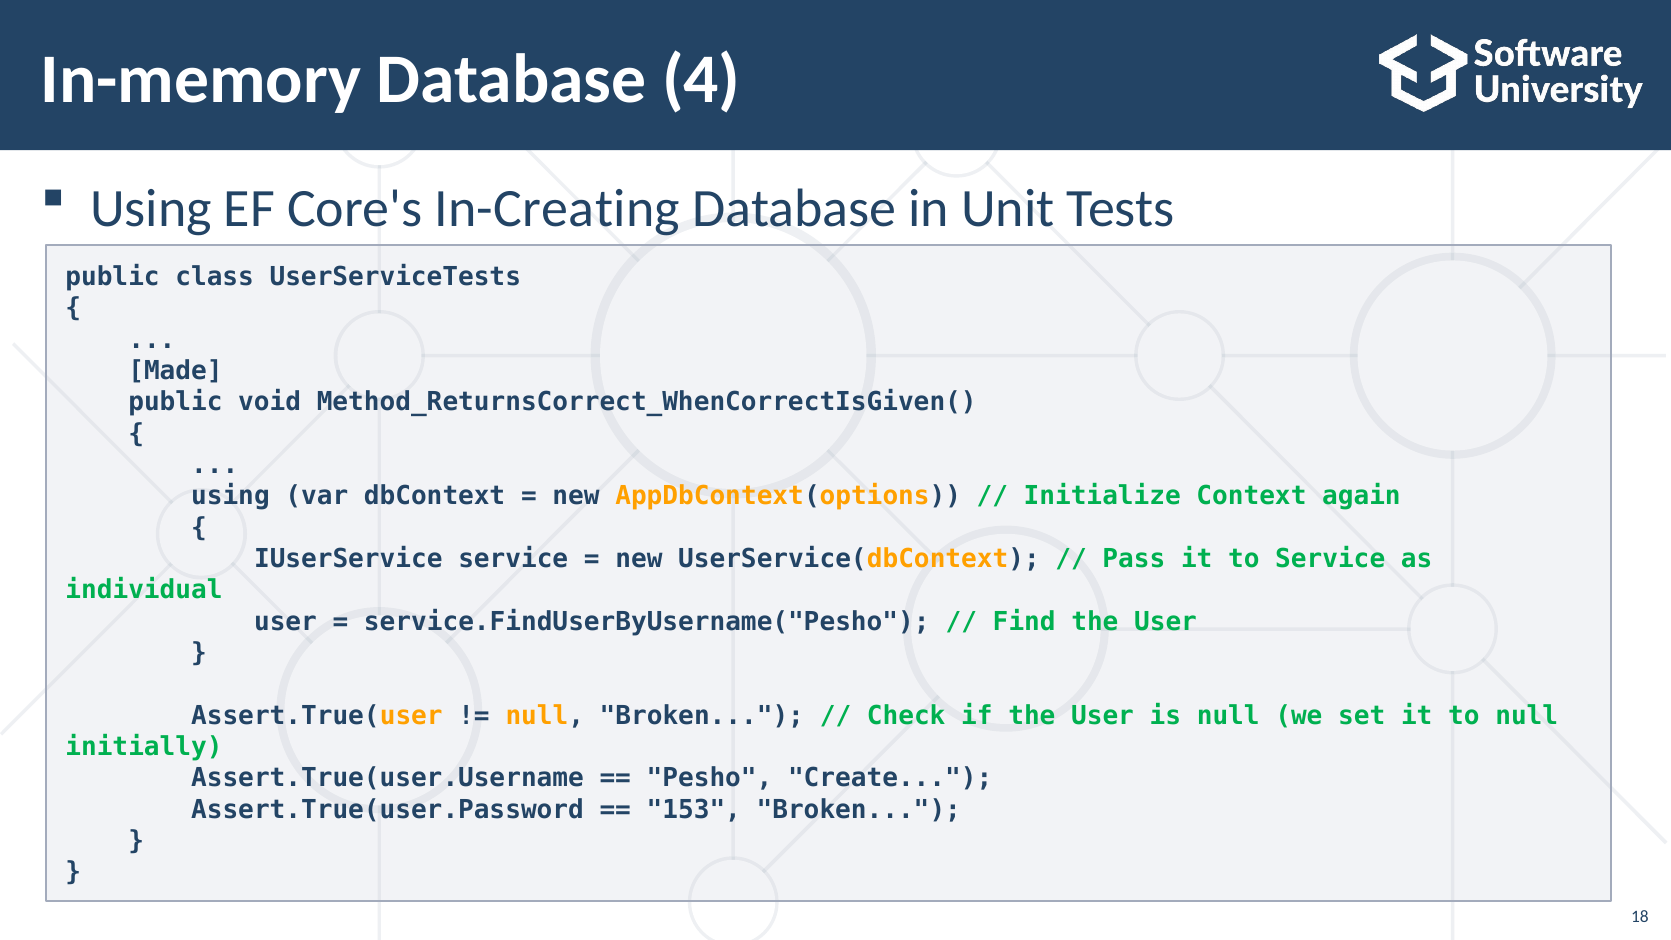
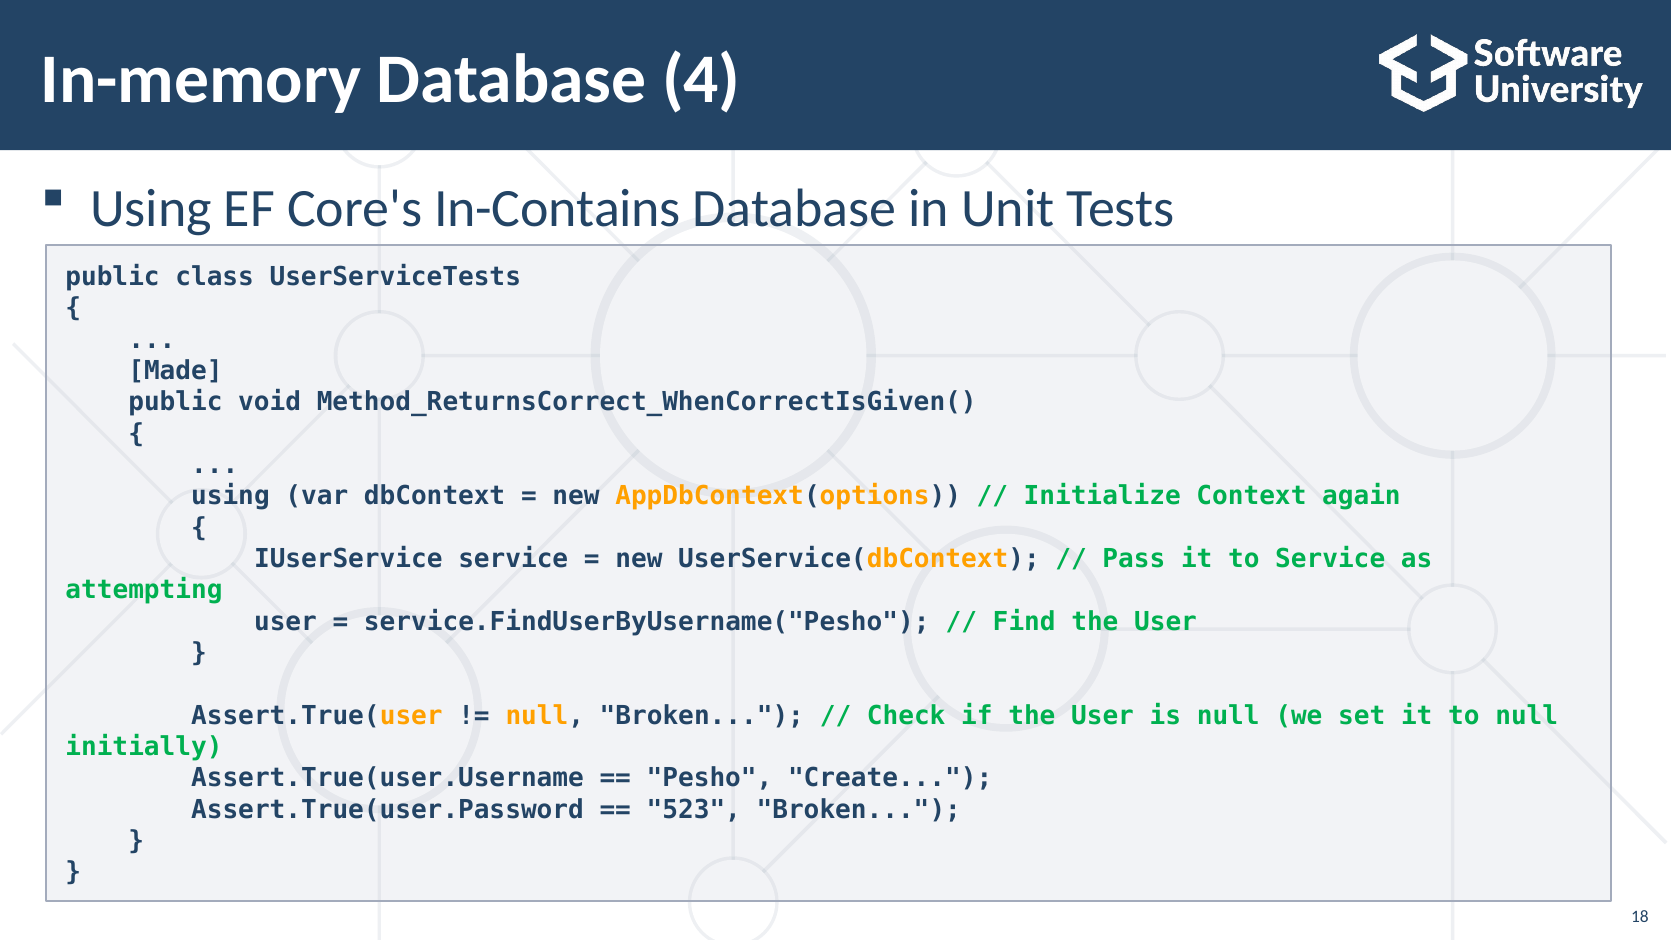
In-Creating: In-Creating -> In-Contains (558, 208)
individual: individual -> attempting (144, 590)
153: 153 -> 523 (694, 810)
